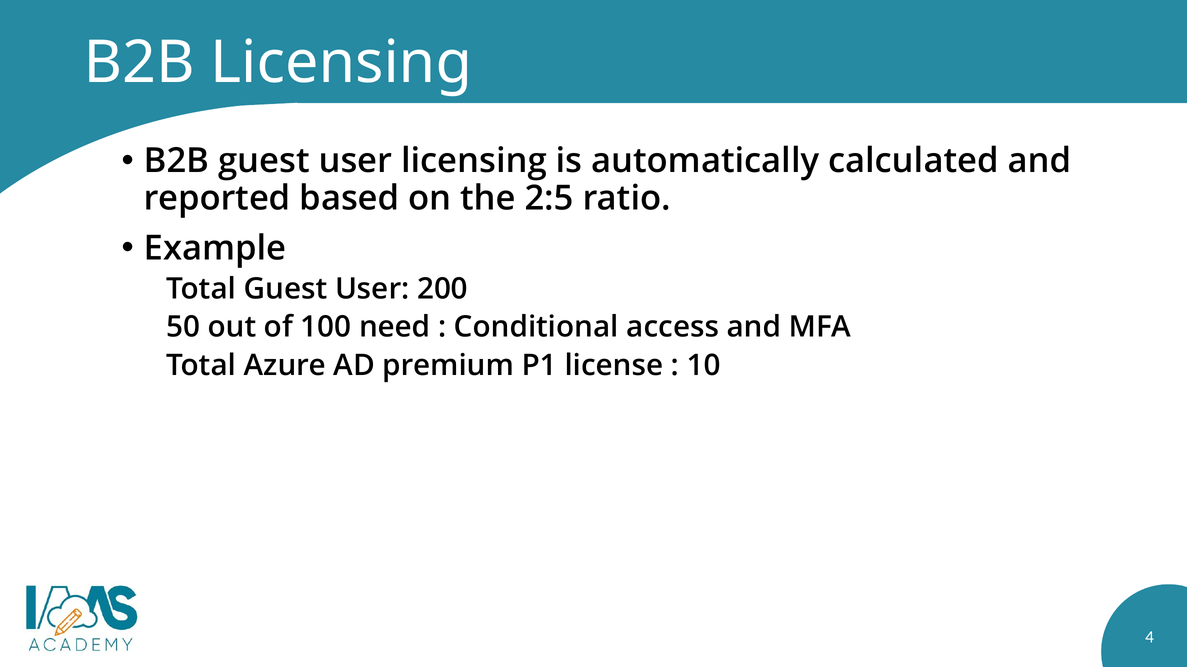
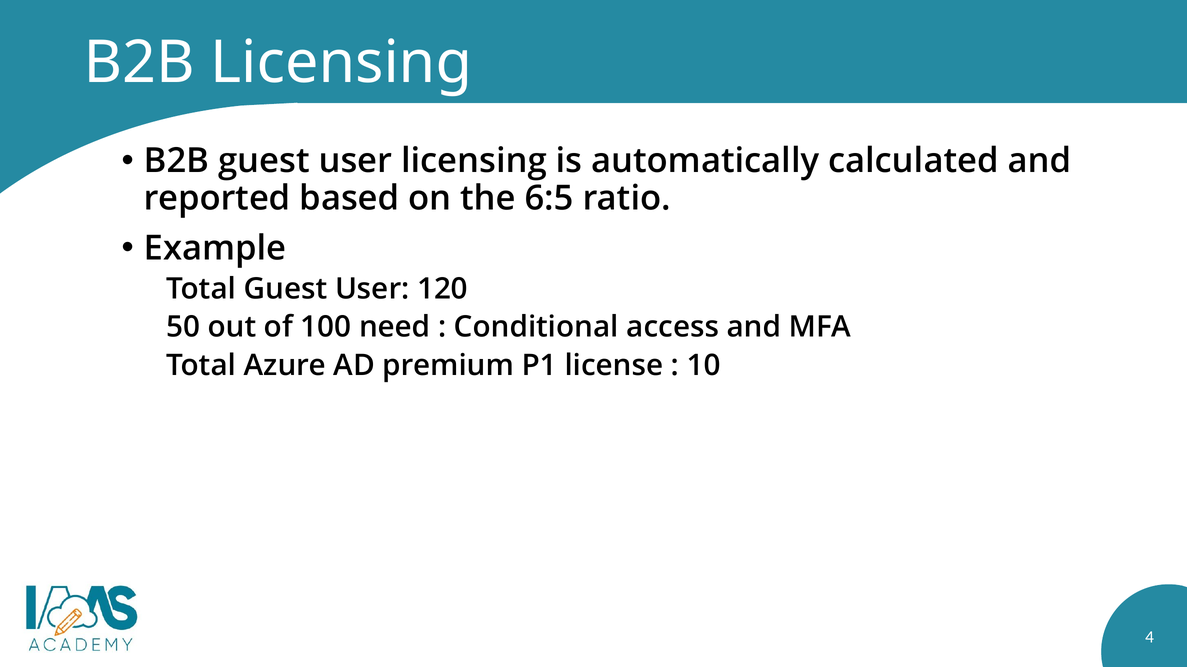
2:5: 2:5 -> 6:5 (549, 199)
200: 200 -> 120 (442, 289)
